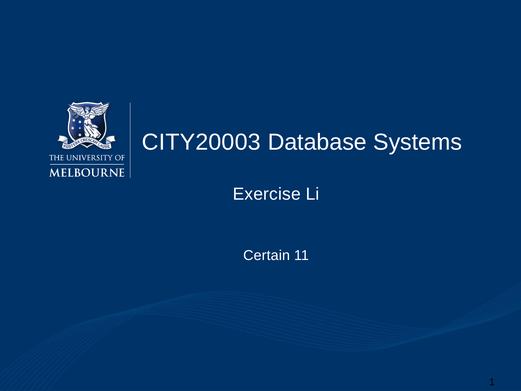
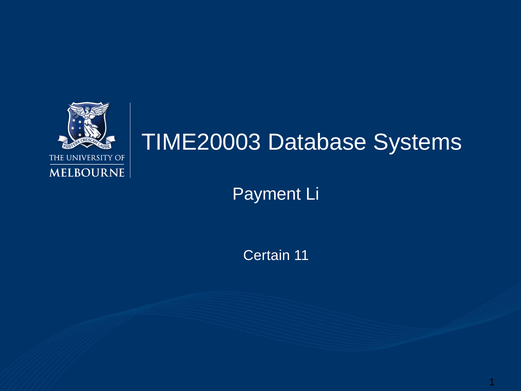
CITY20003: CITY20003 -> TIME20003 (201, 142)
Exercise: Exercise -> Payment (267, 194)
